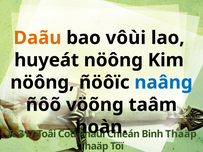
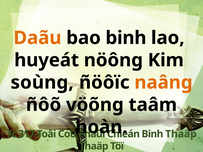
bao vôùi: vôùi -> binh (126, 38)
nöông: nöông -> soùng (42, 83)
naâng colour: blue -> orange (163, 83)
